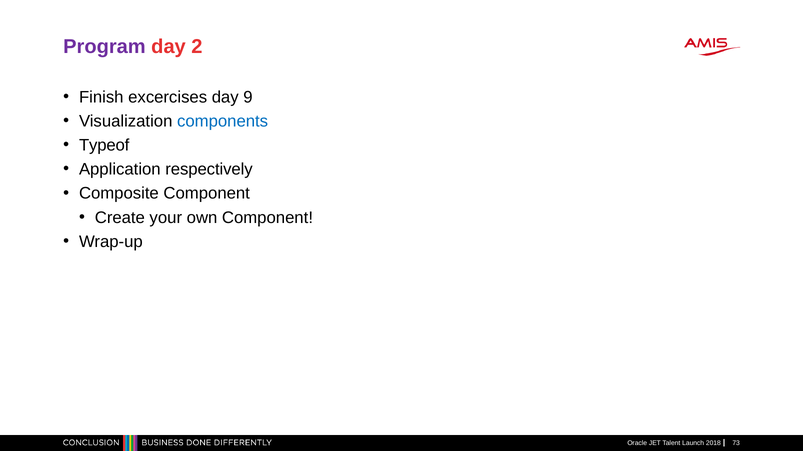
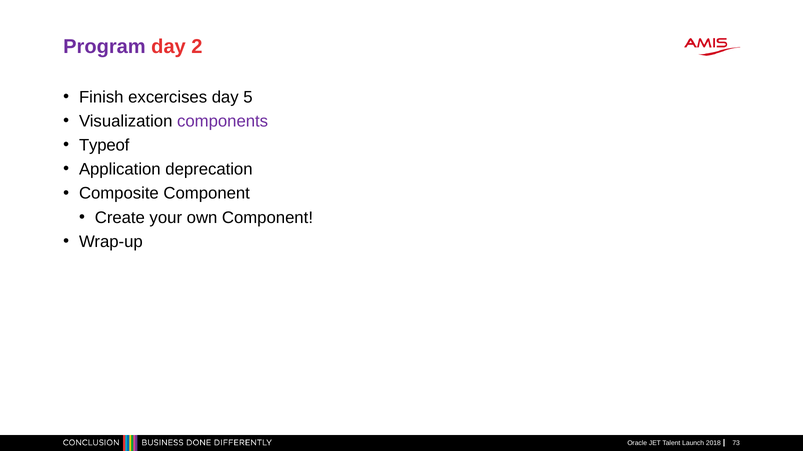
9: 9 -> 5 (248, 97)
components colour: blue -> purple (223, 122)
respectively: respectively -> deprecation (209, 170)
